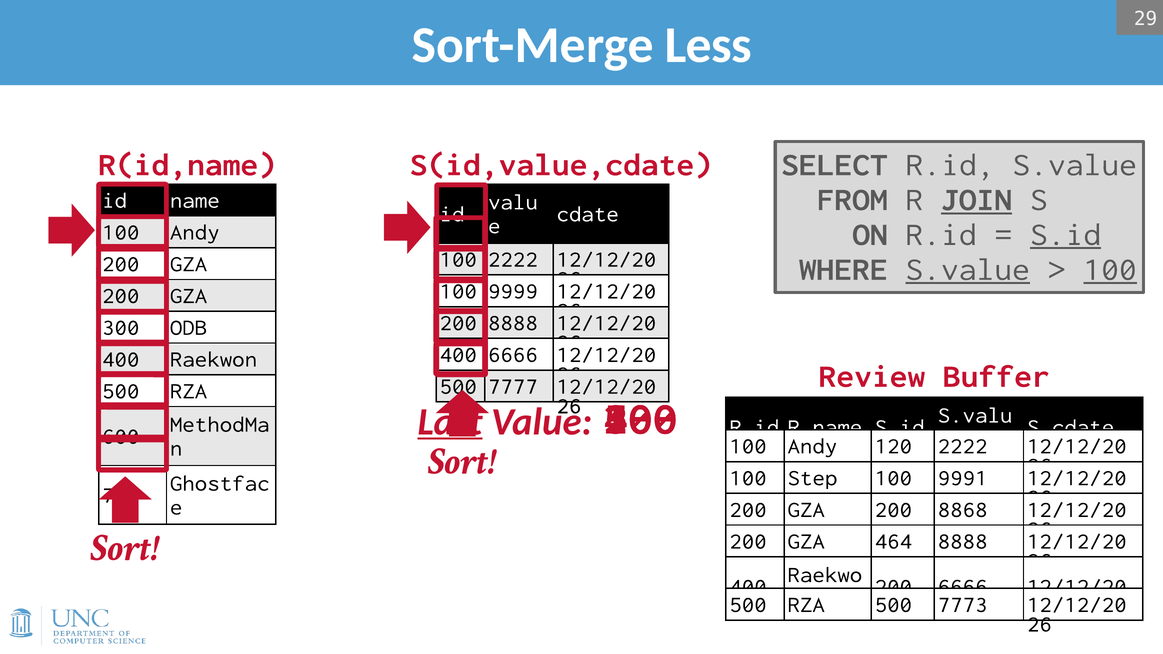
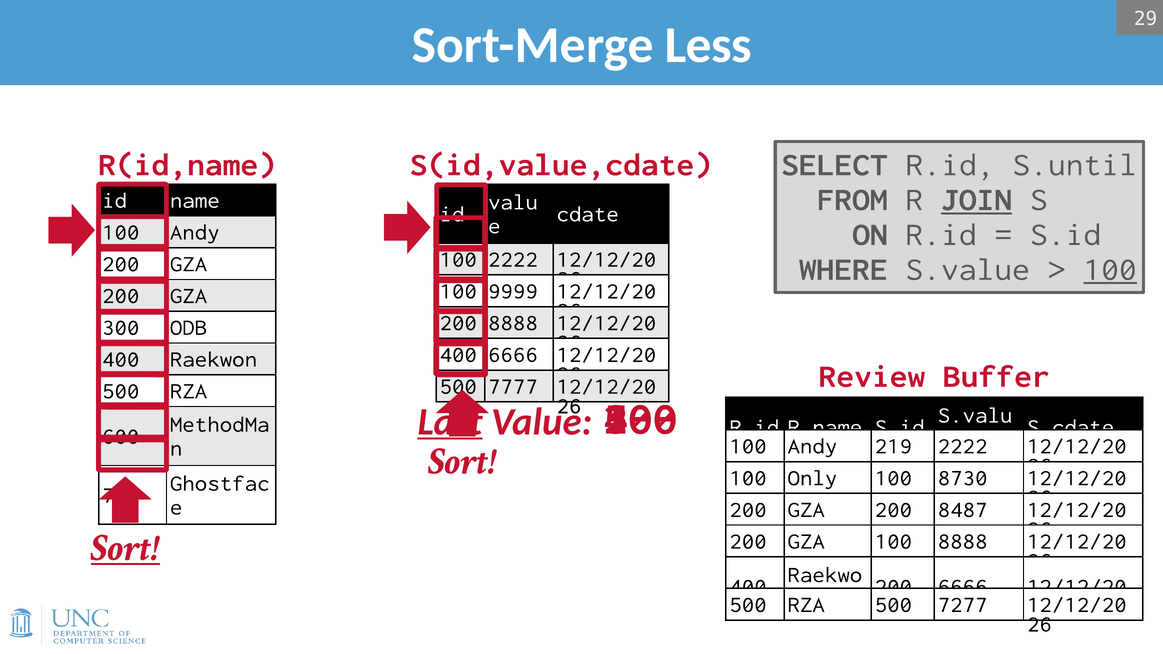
R.id S.value: S.value -> S.until (1075, 165)
S.id underline: present -> none (1066, 234)
S.value underline: present -> none (968, 269)
120: 120 -> 219 (893, 446)
Step: Step -> Only (812, 478)
9991: 9991 -> 8730 (963, 478)
8868: 8868 -> 8487 (963, 510)
Sort underline: none -> present (125, 547)
464: 464 -> 100 (893, 541)
7773: 7773 -> 7277 (963, 605)
